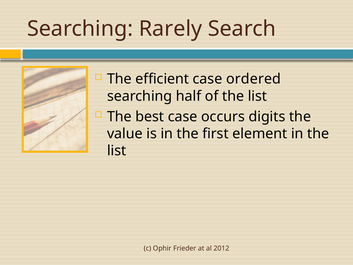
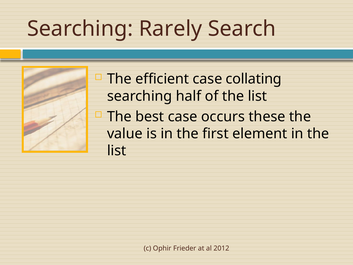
ordered: ordered -> collating (254, 79)
digits: digits -> these (267, 116)
